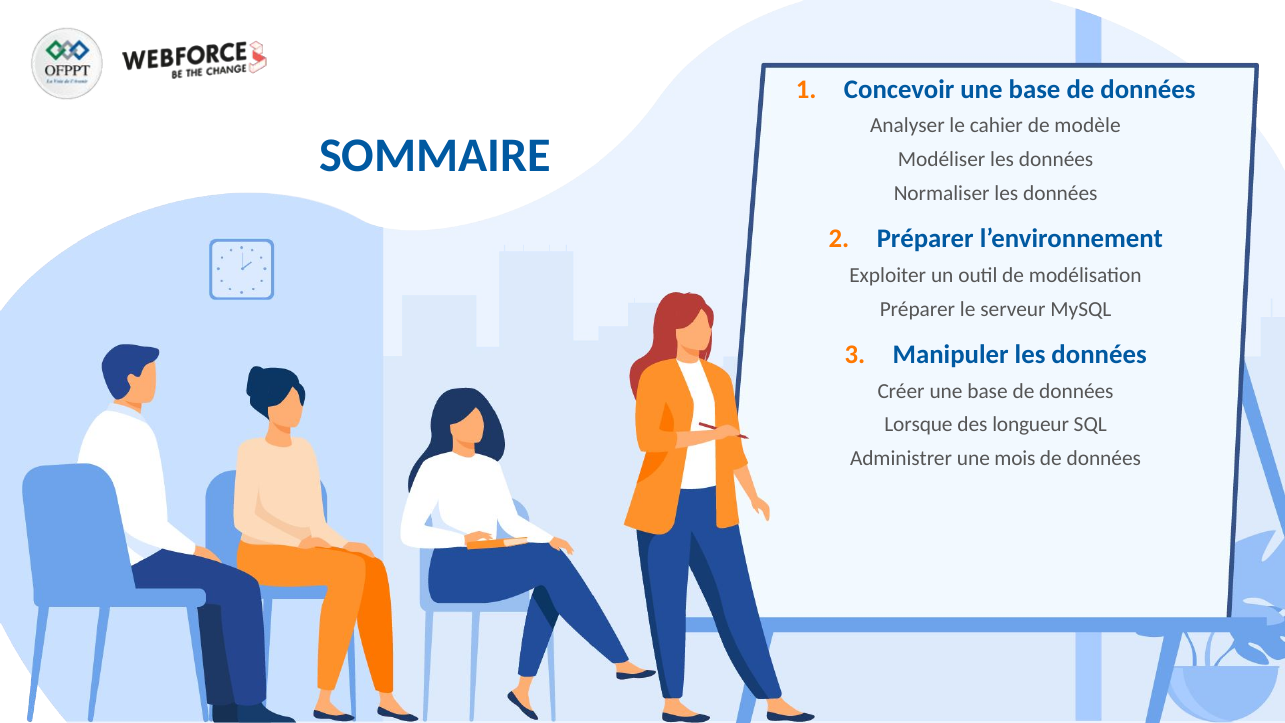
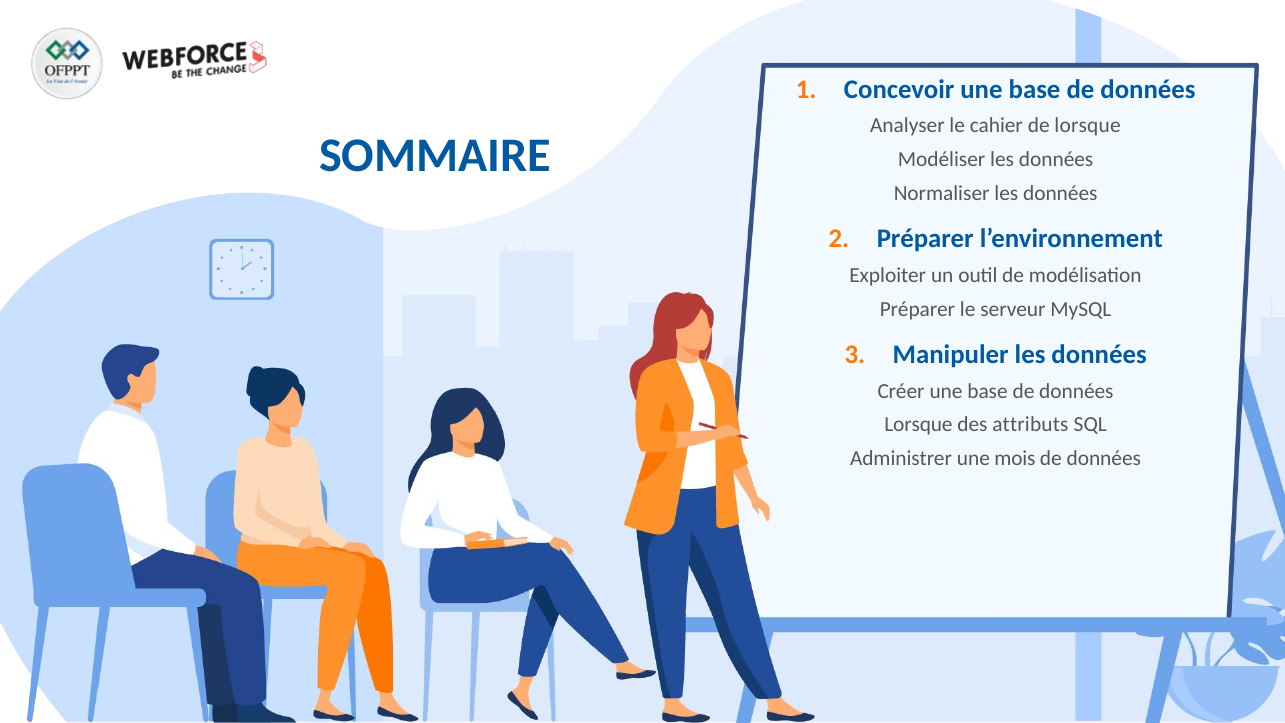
de modèle: modèle -> lorsque (1088, 126)
longueur: longueur -> attributs (1030, 425)
